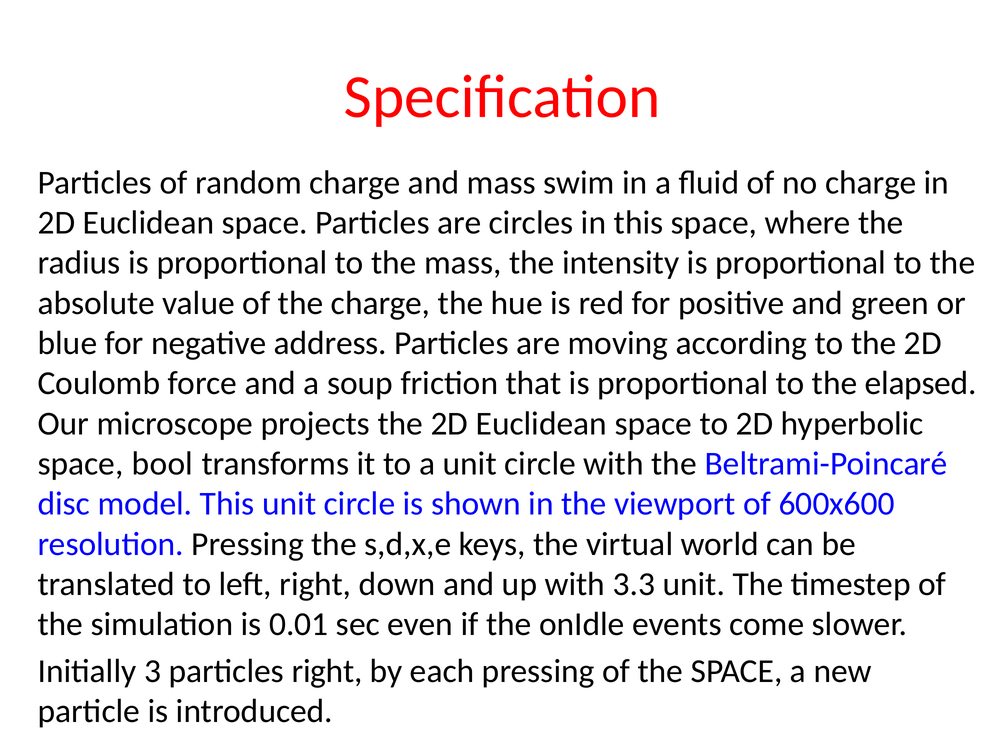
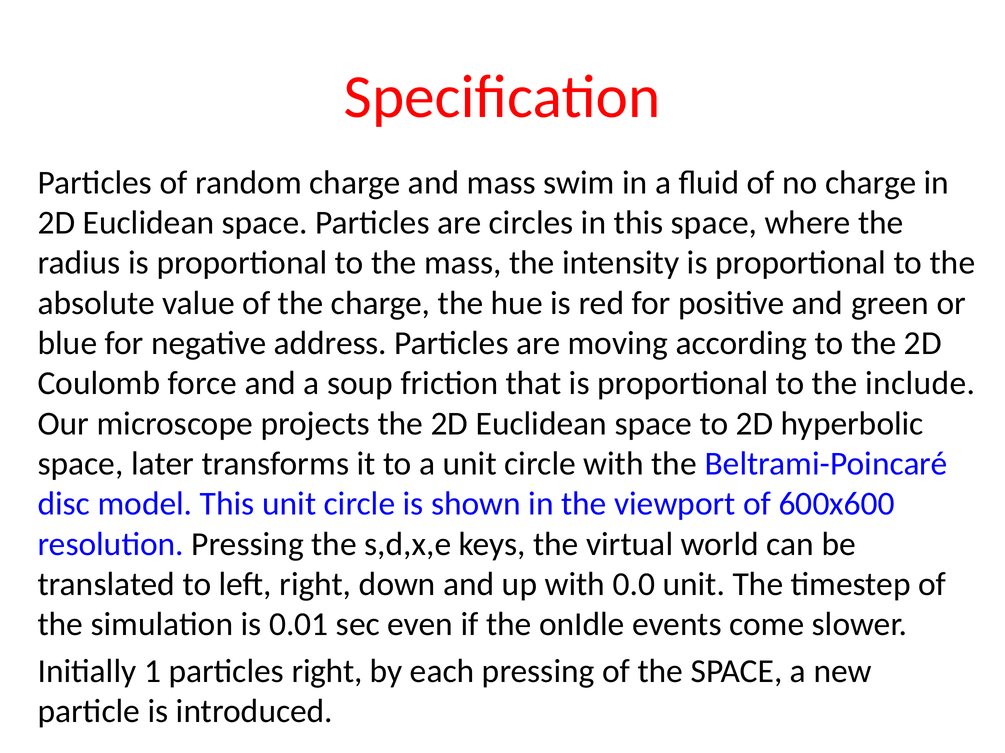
elapsed: elapsed -> include (920, 384)
bool: bool -> later (163, 464)
3.3: 3.3 -> 0.0 (634, 585)
3: 3 -> 1 (153, 672)
